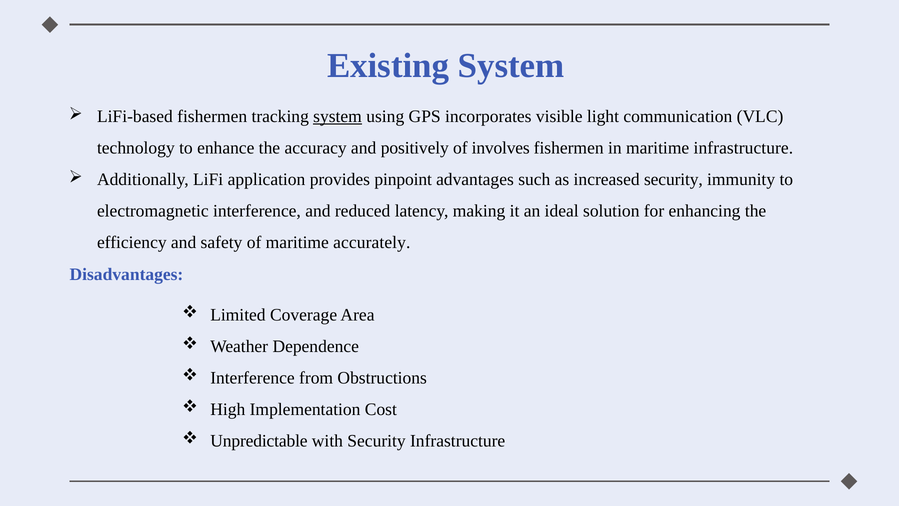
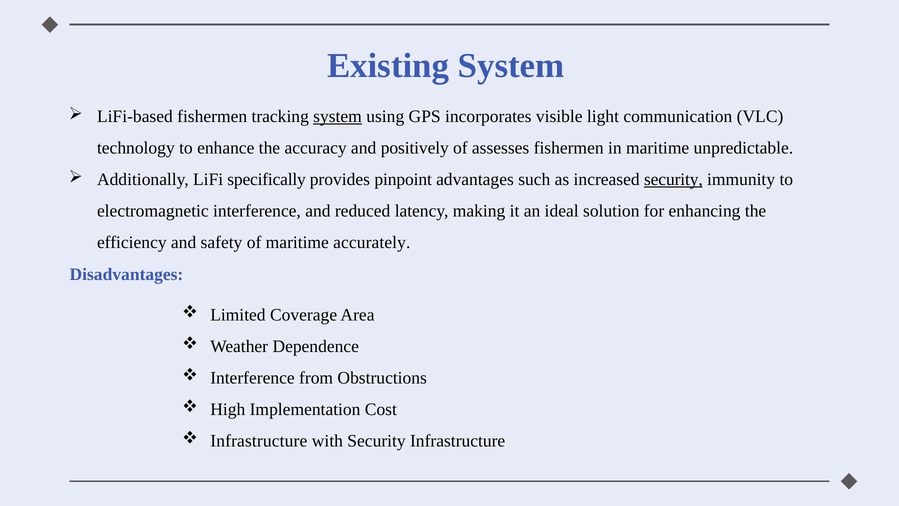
involves: involves -> assesses (501, 148)
maritime infrastructure: infrastructure -> unpredictable (743, 148)
application: application -> specifically (267, 180)
security underline: none -> present (673, 180)
Unpredictable: Unpredictable -> Infrastructure (259, 441)
